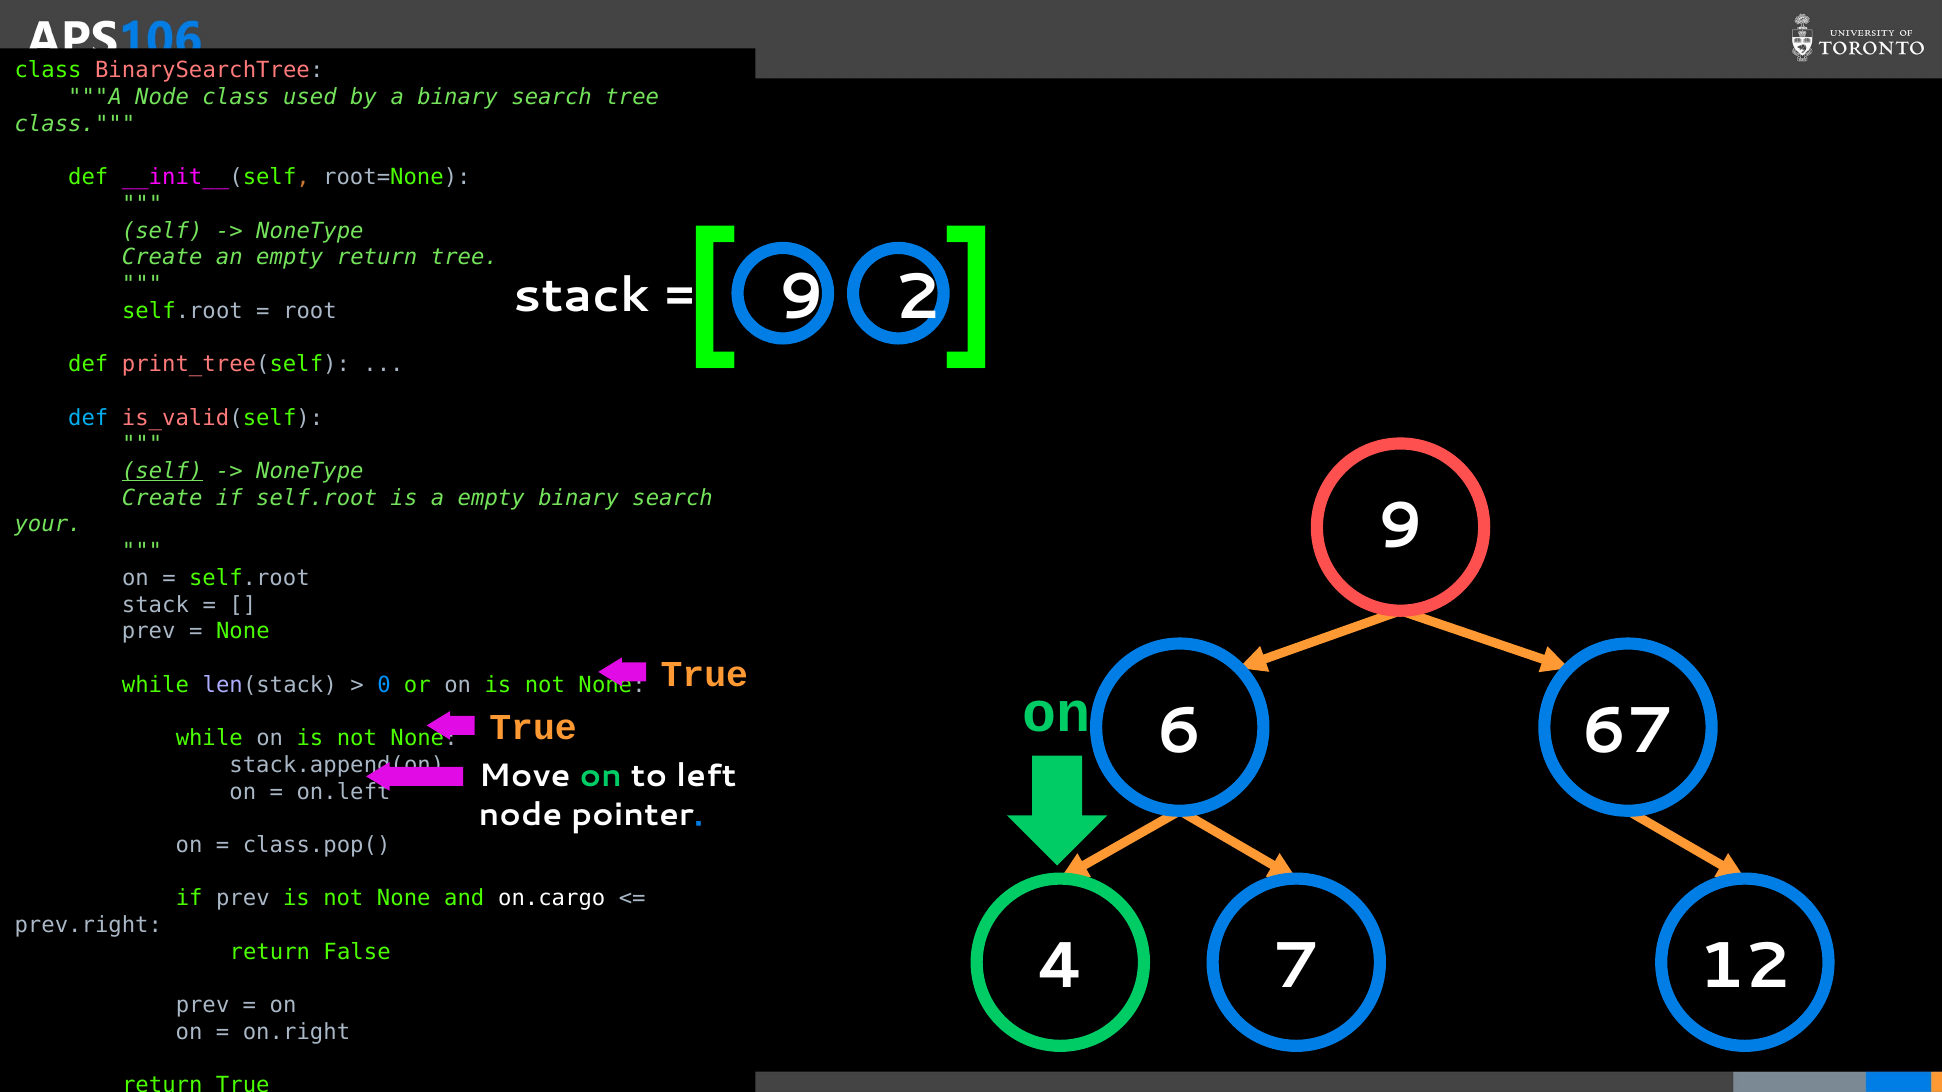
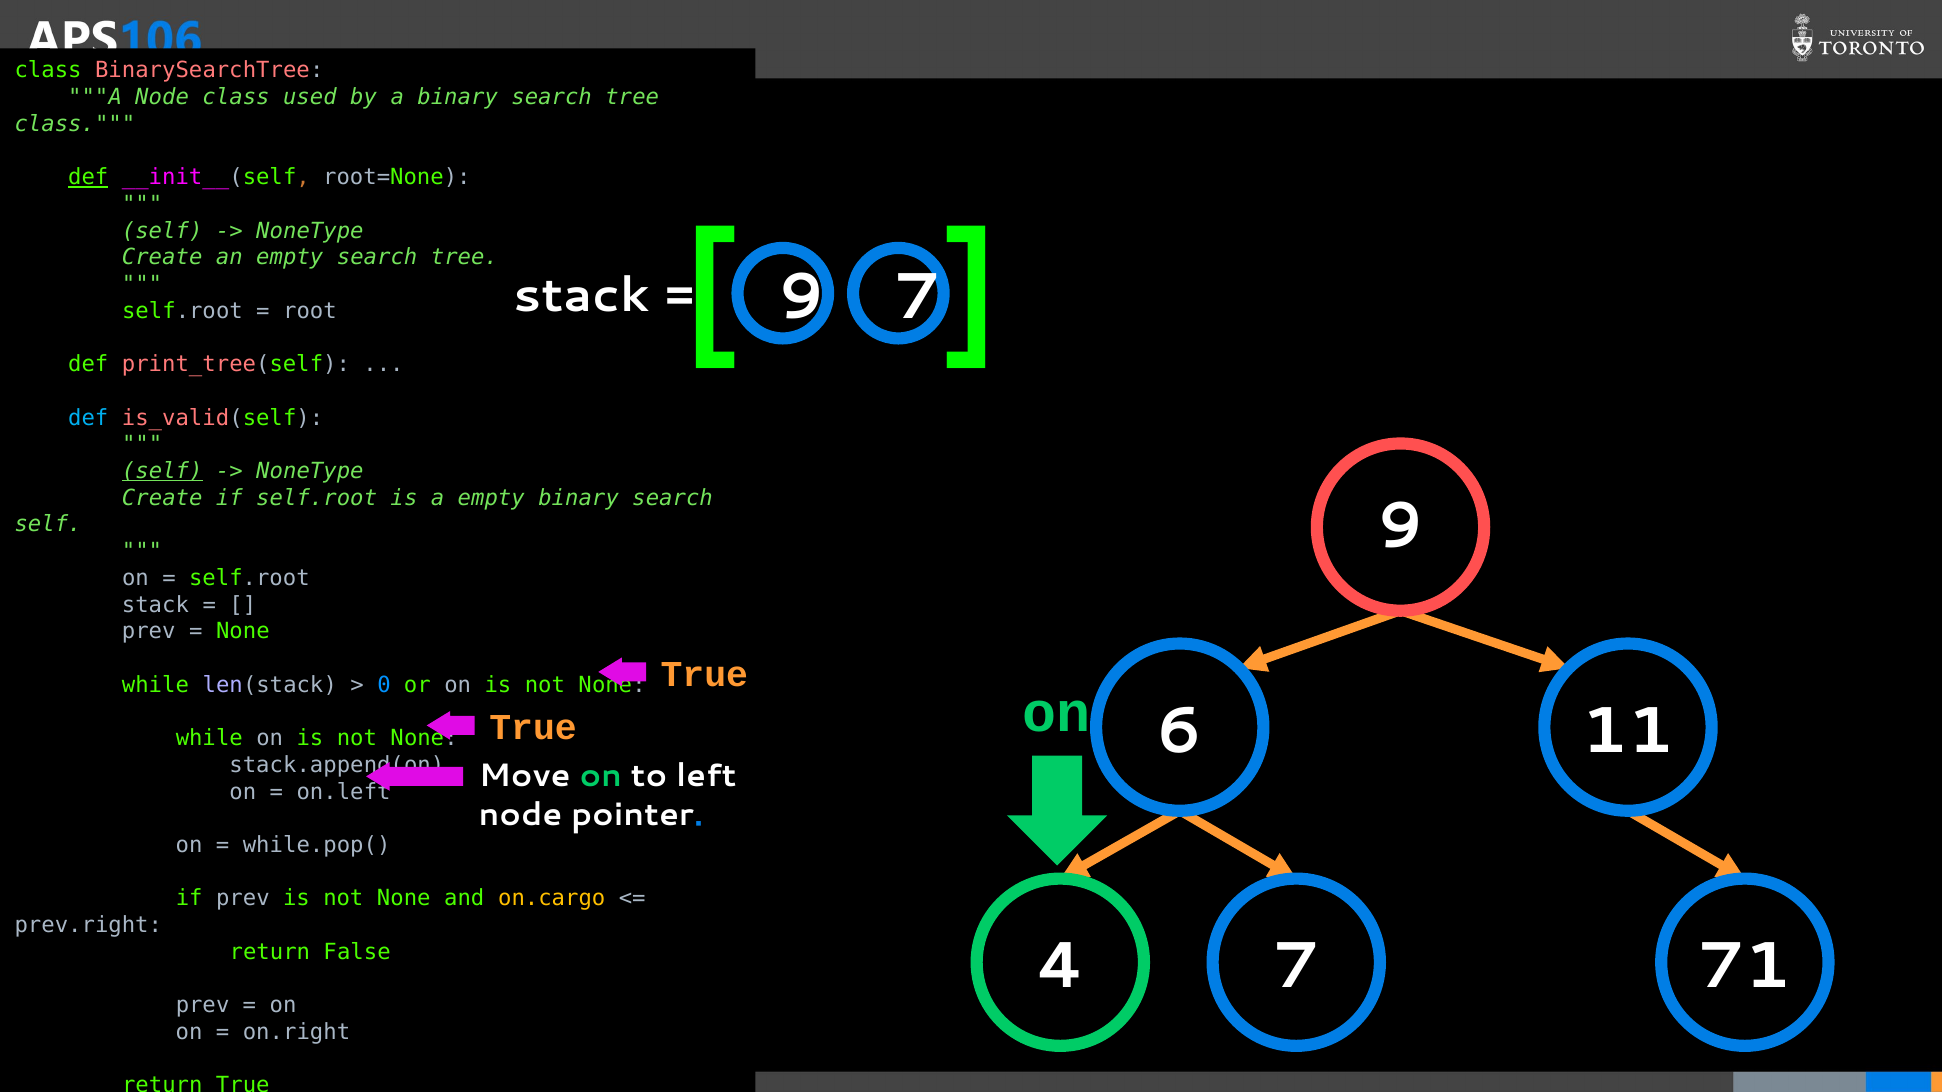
def underline: none -> present (88, 177)
empty return: return -> search (377, 258)
9 2: 2 -> 7 (918, 297)
your: your -> self (48, 525)
67: 67 -> 11 (1628, 732)
class.pop(: class.pop( -> while.pop( (317, 845)
on.cargo colour: white -> yellow (552, 899)
12: 12 -> 71 (1745, 967)
